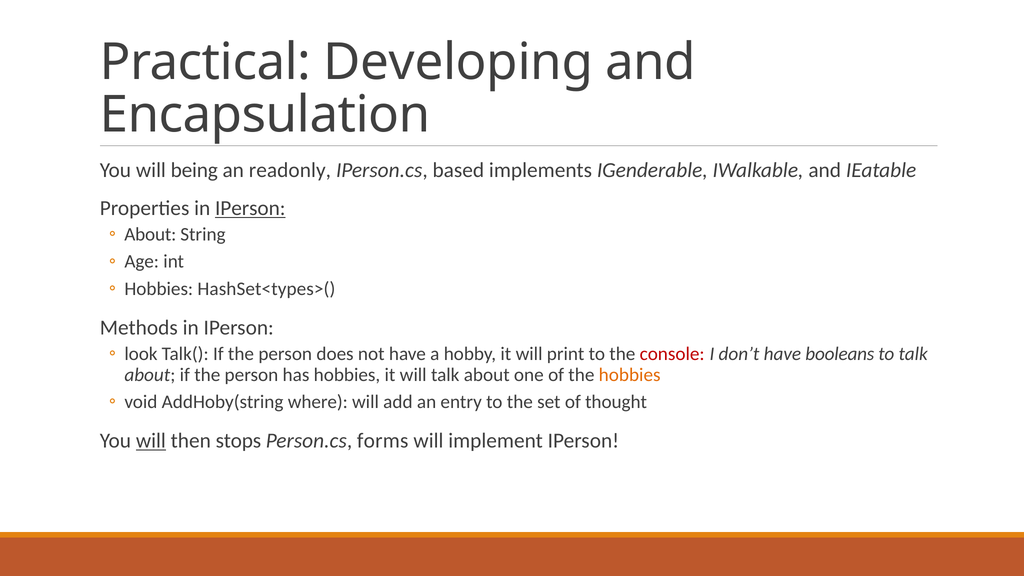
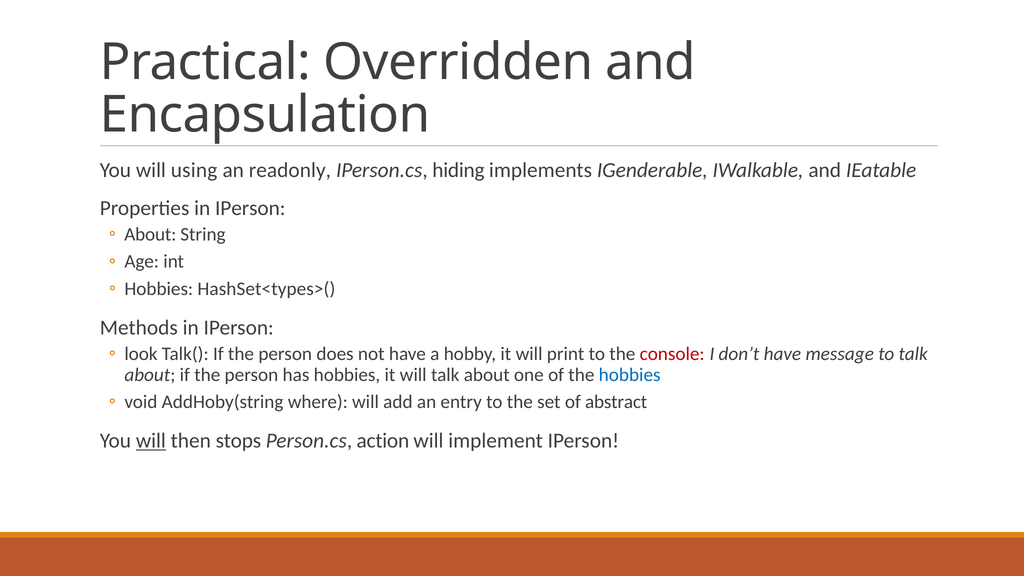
Developing: Developing -> Overridden (458, 63)
being: being -> using (194, 170)
based: based -> hiding (458, 170)
IPerson underline: present -> none (250, 208)
booleans: booleans -> message (840, 354)
hobbies colour: orange -> blue (630, 375)
thought: thought -> abstract (616, 402)
forms: forms -> action (383, 441)
